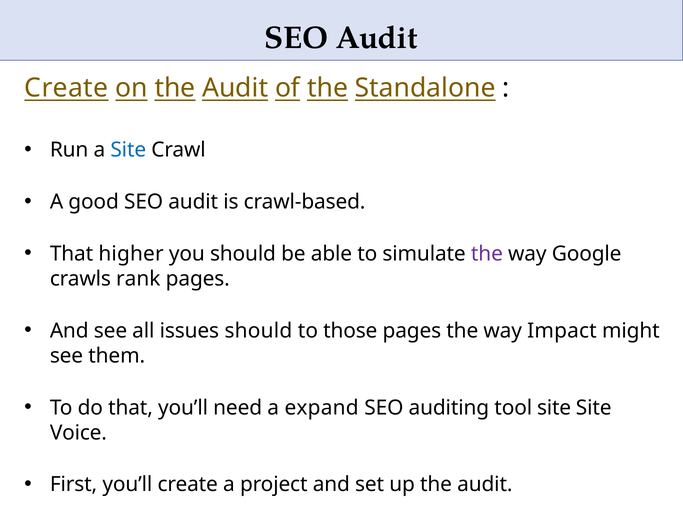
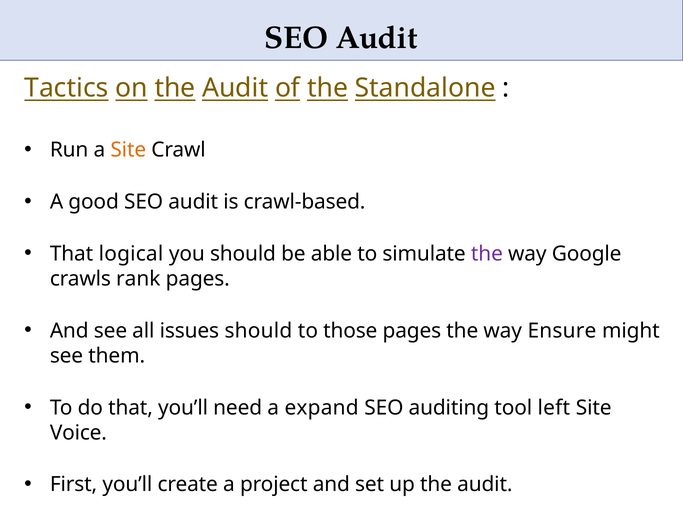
Create: Create -> Tactics (66, 88)
Site colour: blue -> orange (128, 150)
higher: higher -> logical (131, 254)
Impact: Impact -> Ensure (562, 331)
tool site: site -> left (554, 408)
